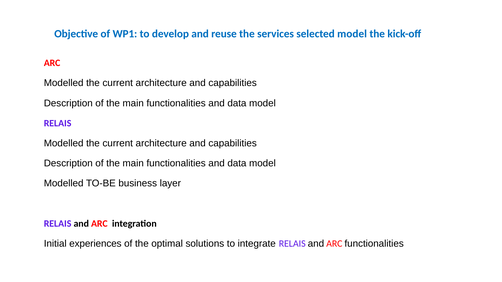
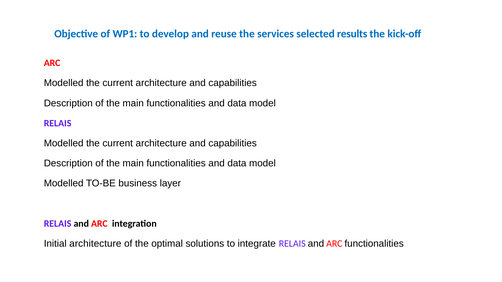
selected model: model -> results (352, 34)
Initial experiences: experiences -> architecture (95, 244)
